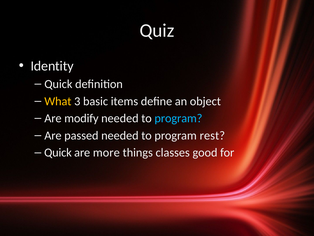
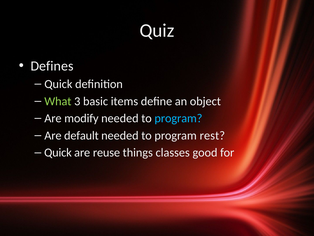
Identity: Identity -> Defines (52, 66)
What colour: yellow -> light green (58, 101)
passed: passed -> default (81, 135)
more: more -> reuse (106, 152)
